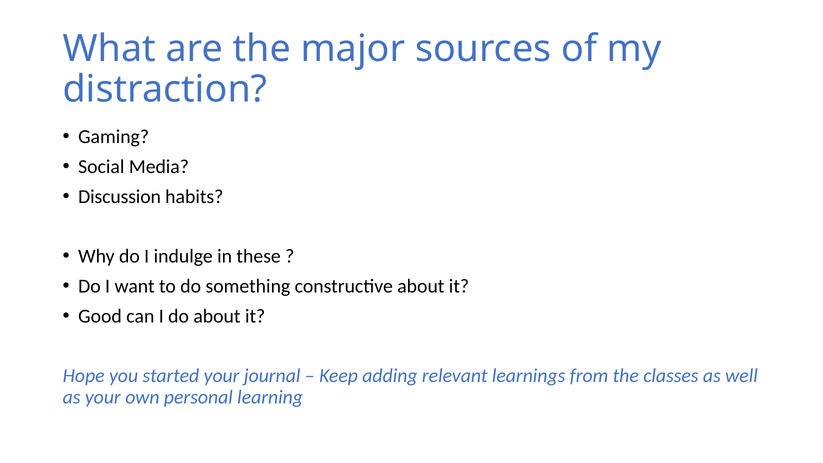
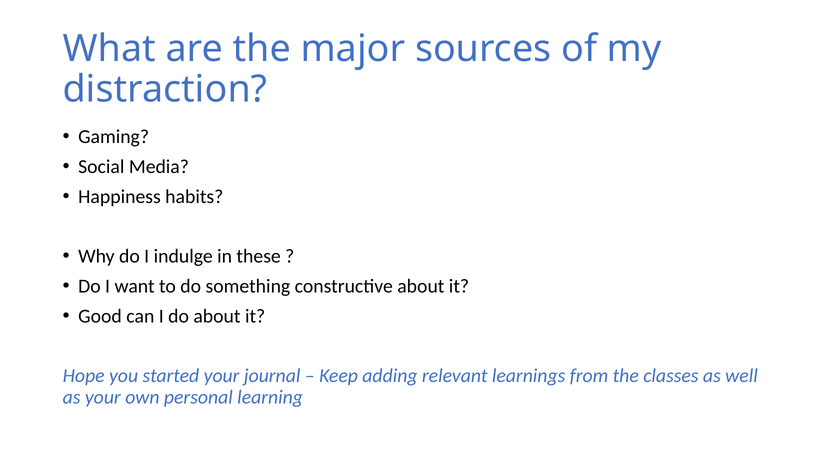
Discussion: Discussion -> Happiness (119, 197)
